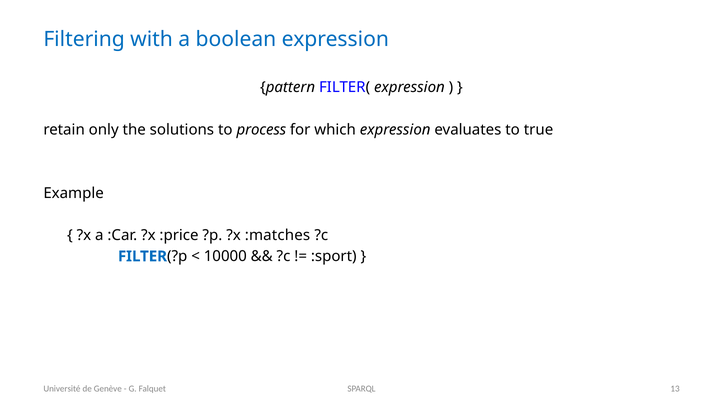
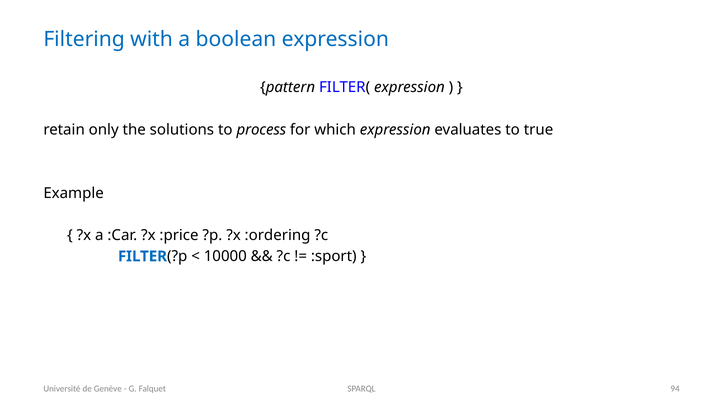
:matches: :matches -> :ordering (278, 235)
13: 13 -> 94 (675, 388)
